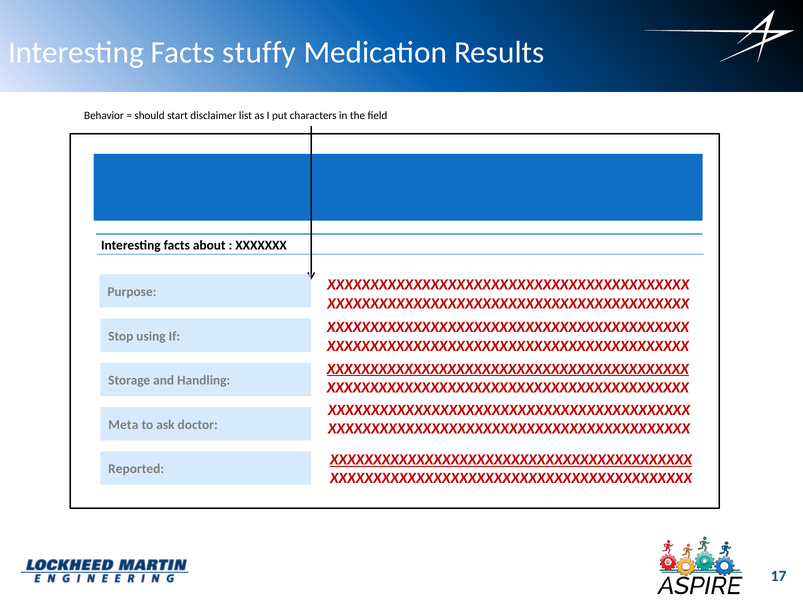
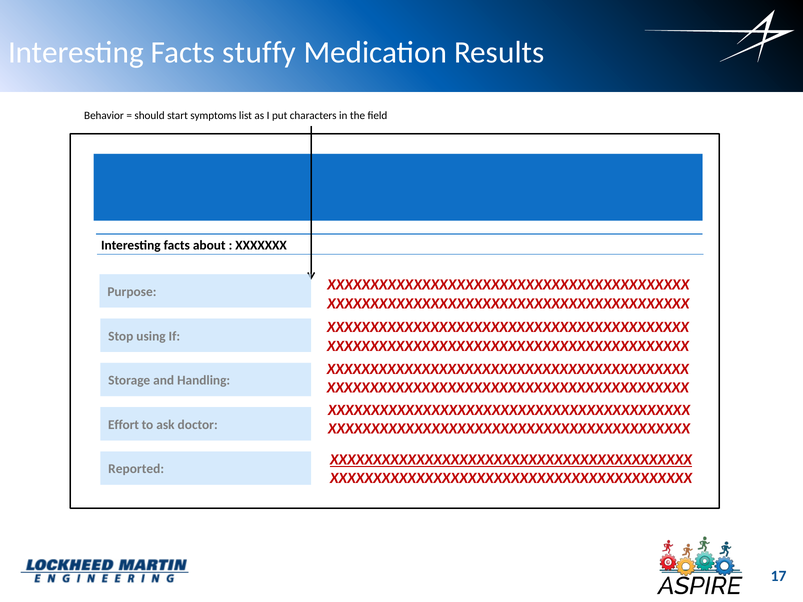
disclaimer: disclaimer -> symptoms (213, 116)
XXXXXXXXXXXXXXXXXXXXXXXXXXXXXXXXXXXXXXXXXX underline: present -> none (508, 369)
Meta: Meta -> Effort (123, 425)
